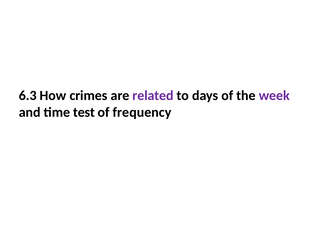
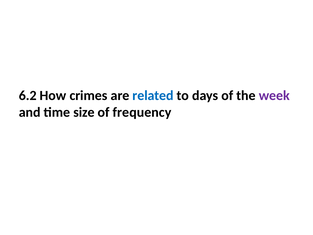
6.3: 6.3 -> 6.2 (28, 95)
related colour: purple -> blue (153, 95)
test: test -> size (84, 112)
